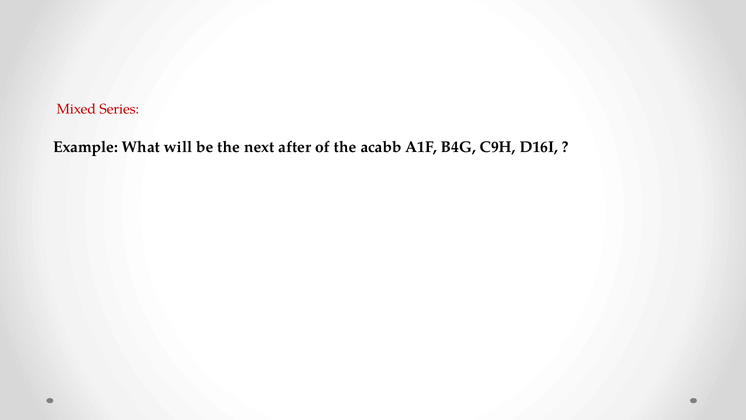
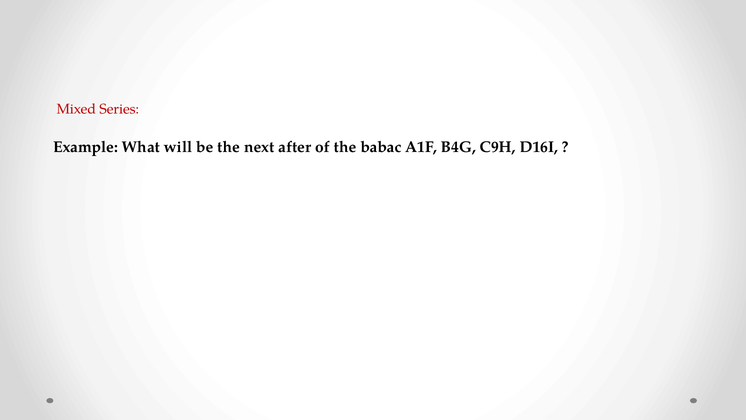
acabb: acabb -> babac (381, 147)
